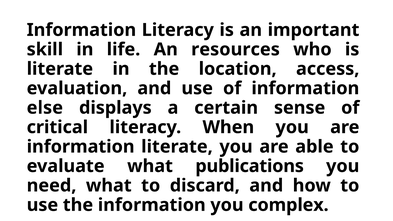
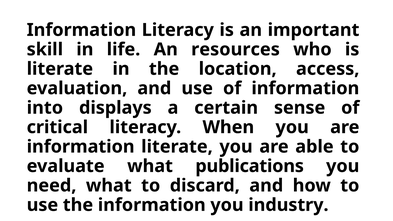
else: else -> into (45, 108)
complex: complex -> industry (288, 205)
